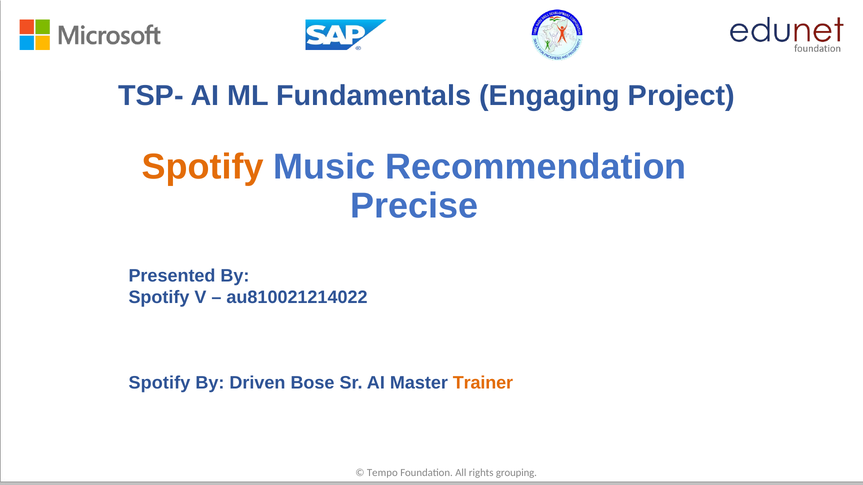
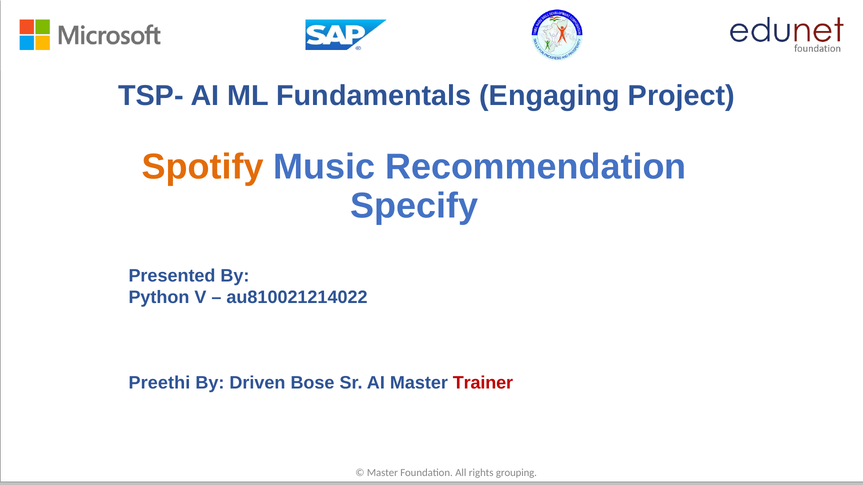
Precise: Precise -> Specify (414, 206)
Spotify: Spotify -> Python (159, 298)
Spotify: Spotify -> Preethi (159, 383)
Trainer colour: orange -> red (483, 383)
Tempo: Tempo -> Master (382, 473)
